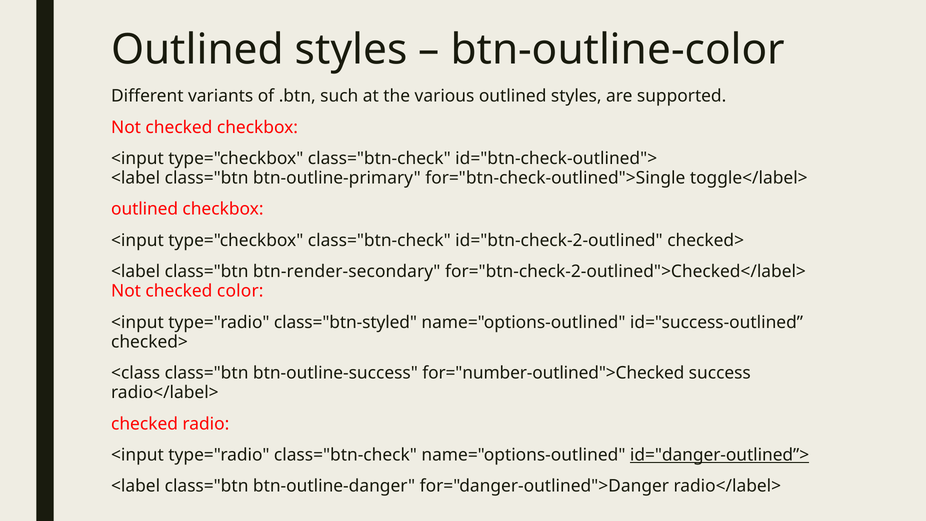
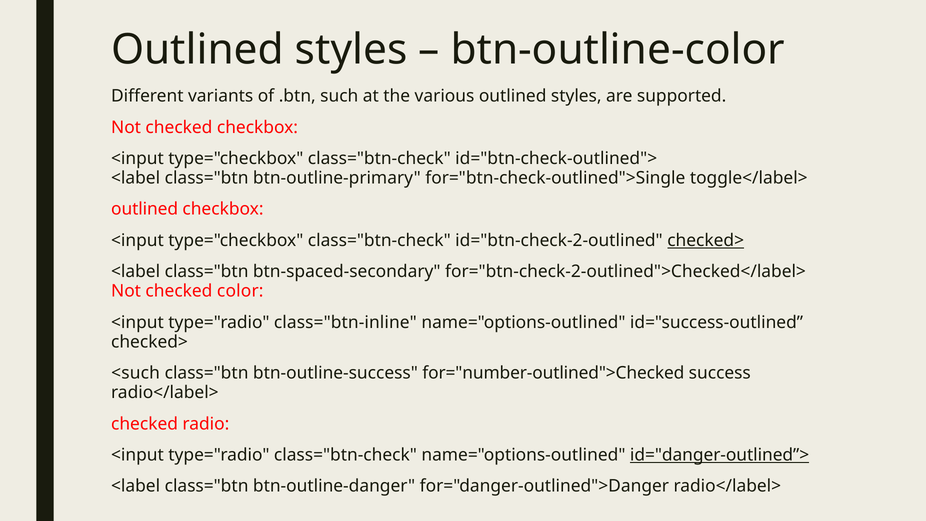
checked> underline: none -> present (706, 240)
btn-render-secondary: btn-render-secondary -> btn-spaced-secondary (347, 272)
class="btn-styled: class="btn-styled -> class="btn-inline (345, 322)
<class: <class -> <such (136, 373)
